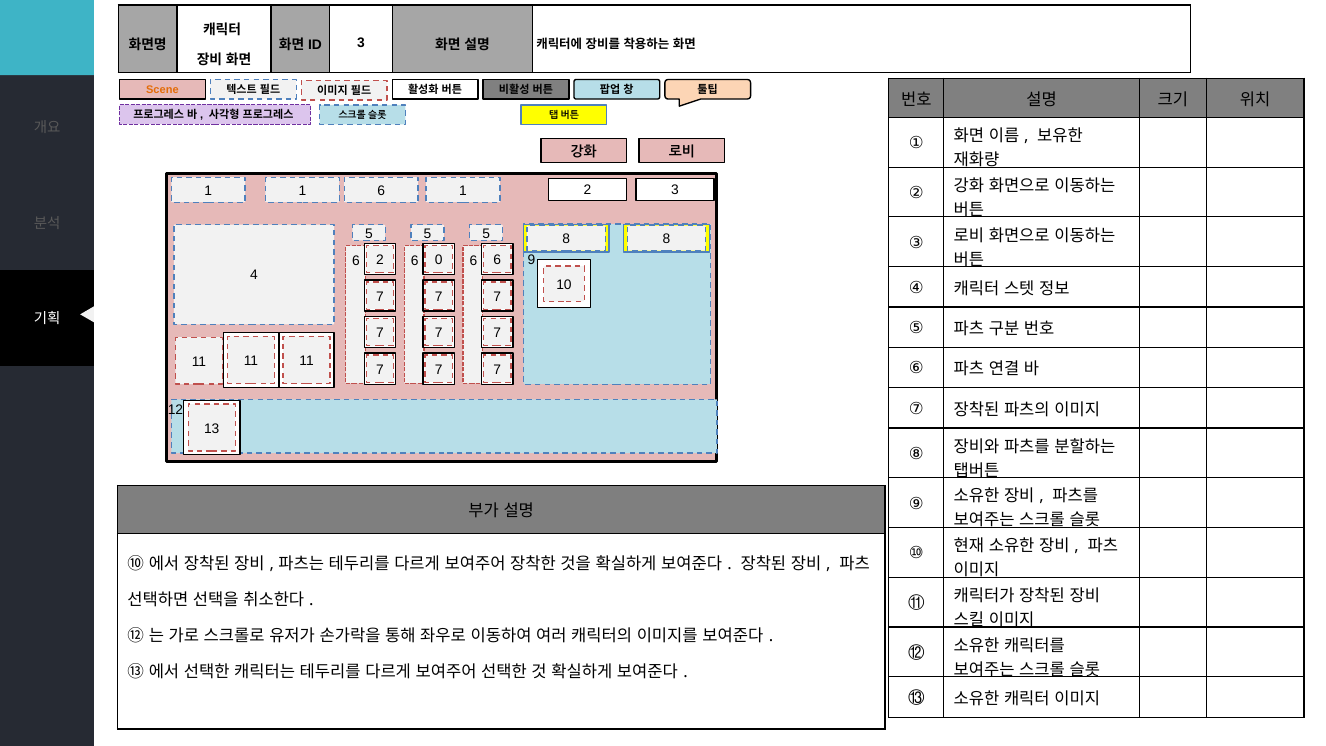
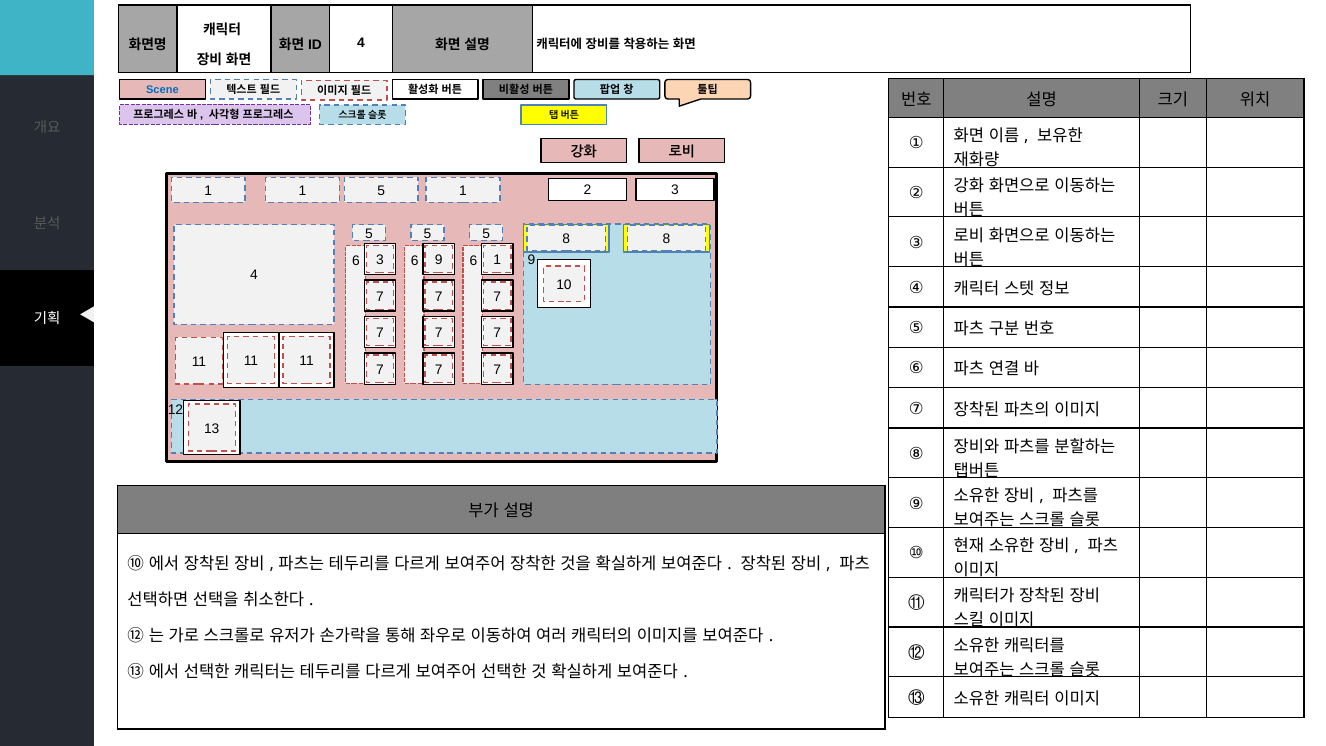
3: 3 -> 4 (361, 43)
Scene colour: orange -> blue (162, 90)
1 6: 6 -> 5 (381, 191)
6 2: 2 -> 3 (380, 260)
6 0: 0 -> 9 (439, 260)
6 6: 6 -> 1 (497, 260)
